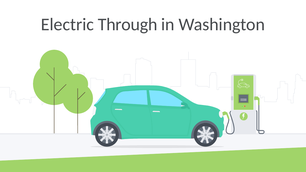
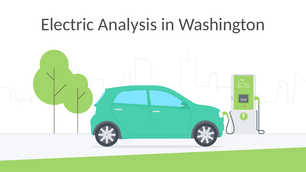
Through: Through -> Analysis (127, 25)
